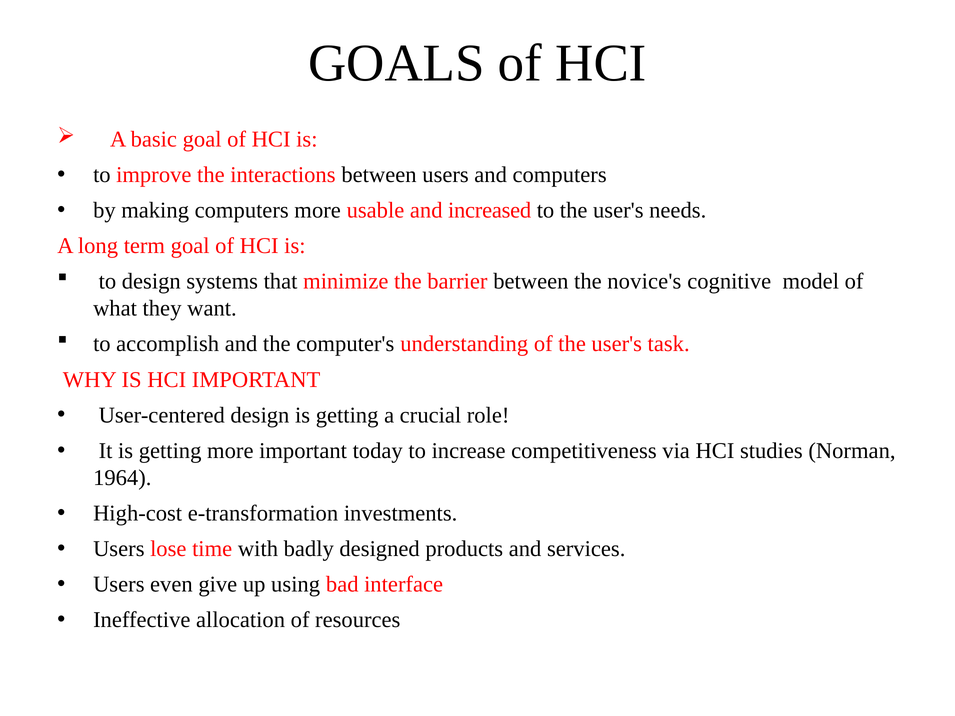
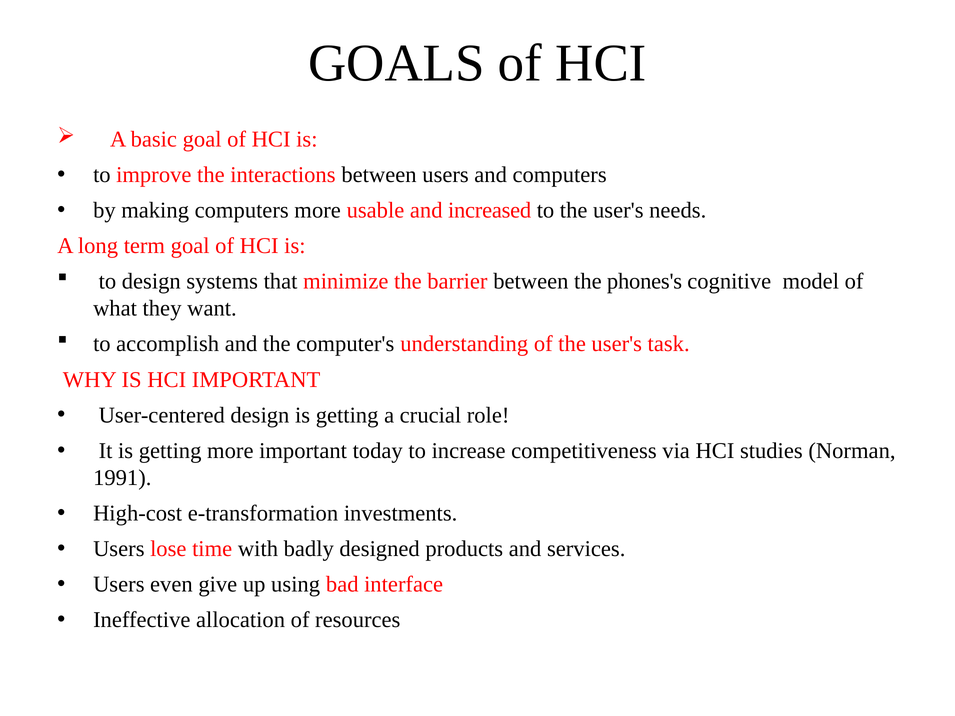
novice's: novice's -> phones's (645, 282)
1964: 1964 -> 1991 (122, 478)
